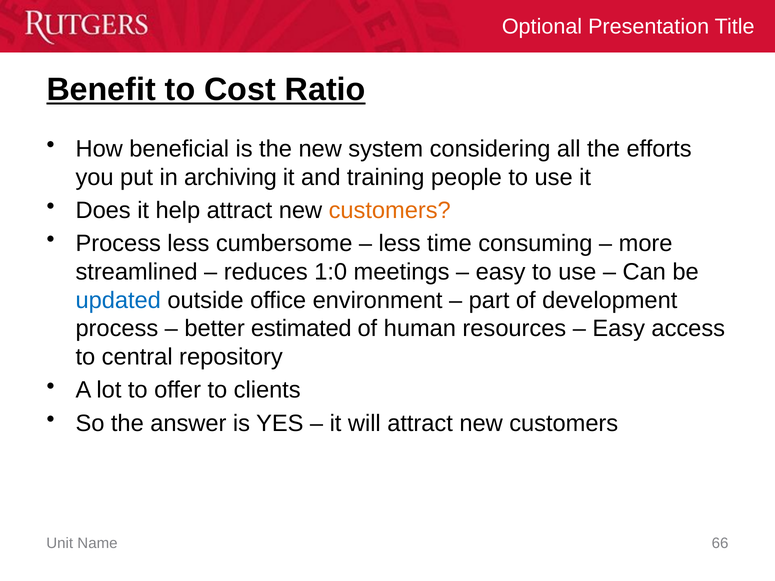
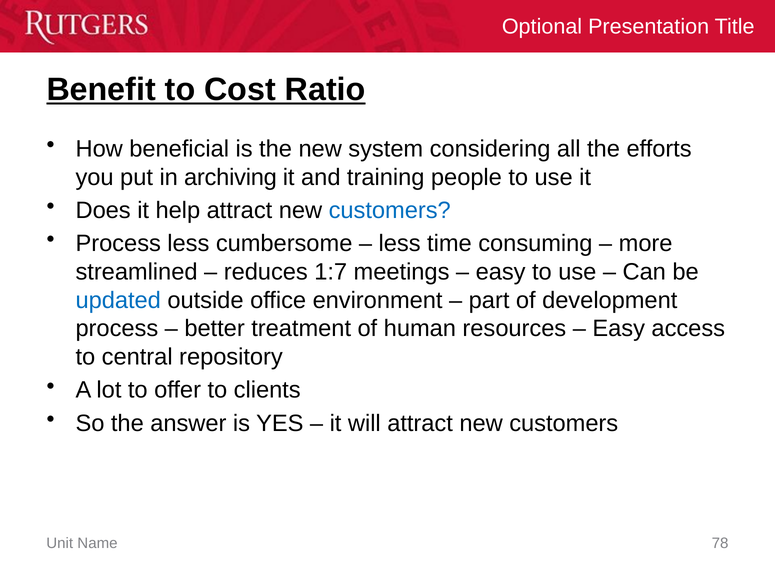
customers colour: orange -> blue (390, 210)
1:0: 1:0 -> 1:7 (331, 272)
estimated: estimated -> treatment (301, 329)
66: 66 -> 78 (720, 543)
